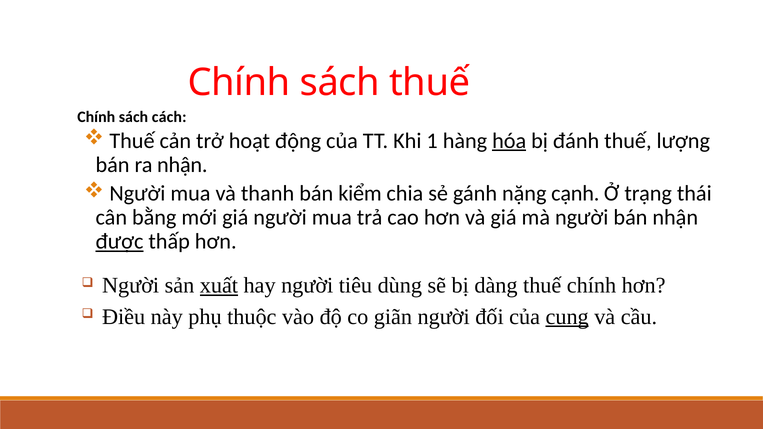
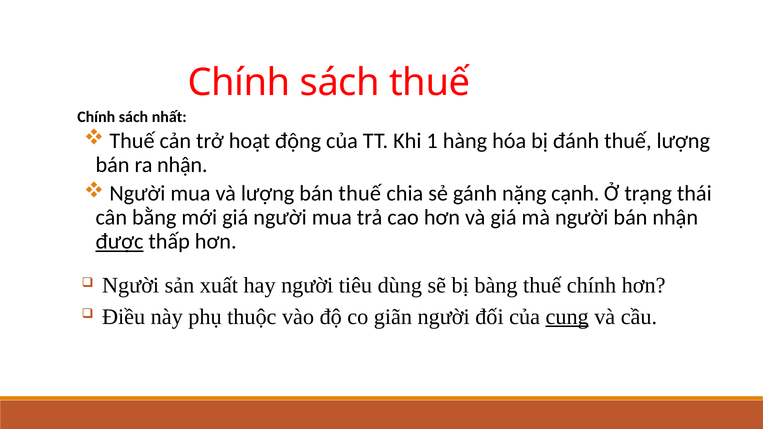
cách: cách -> nhất (169, 117)
hóa underline: present -> none (509, 141)
và thanh: thanh -> lượng (268, 194)
bán kiểm: kiểm -> thuế (360, 194)
xuất underline: present -> none (219, 286)
dàng: dàng -> bàng (496, 286)
